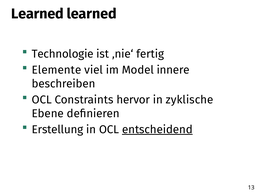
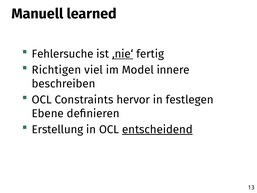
Learned: Learned -> Manuell (37, 14)
Technologie: Technologie -> Fehlersuche (63, 54)
‚nie‘ underline: none -> present (123, 54)
Elemente: Elemente -> Richtigen (56, 70)
zyklische: zyklische -> festlegen (190, 100)
